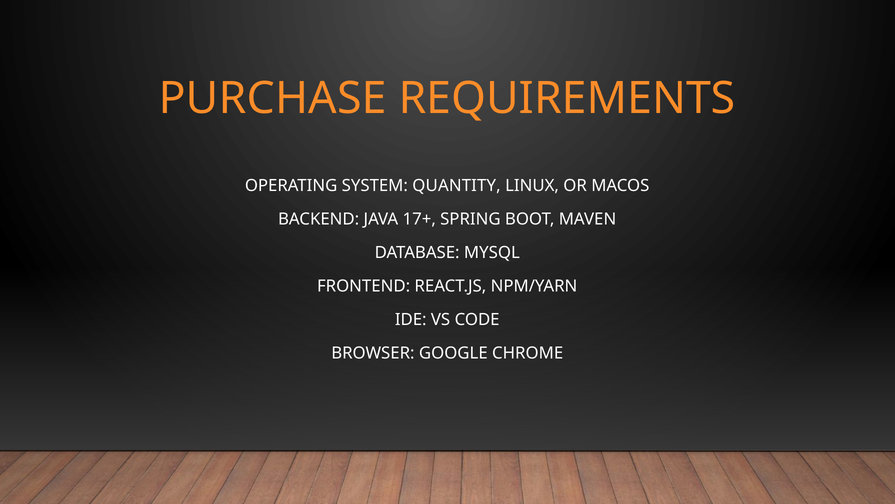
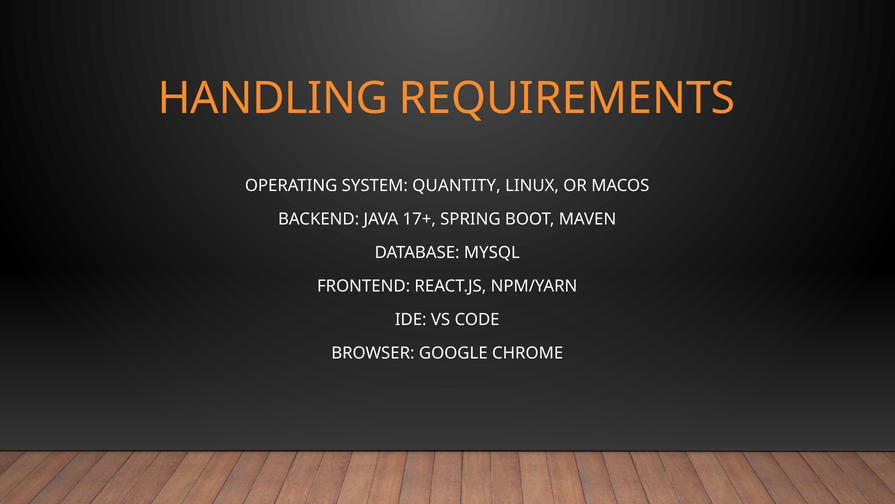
PURCHASE: PURCHASE -> HANDLING (273, 98)
